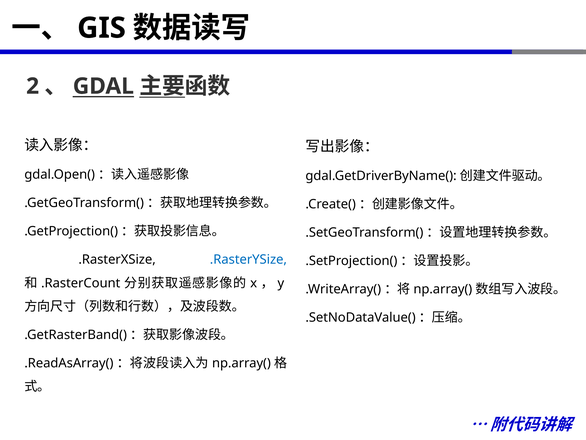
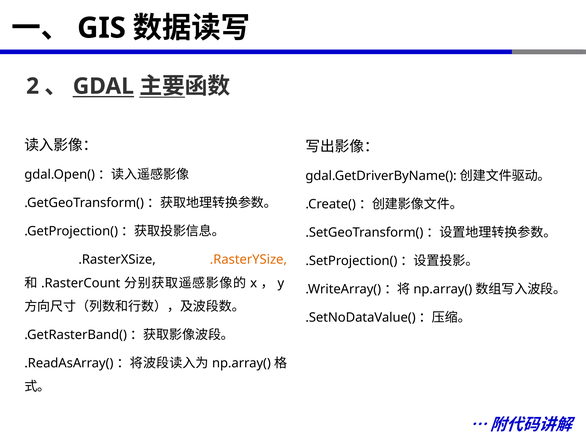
.RasterYSize colour: blue -> orange (248, 259)
